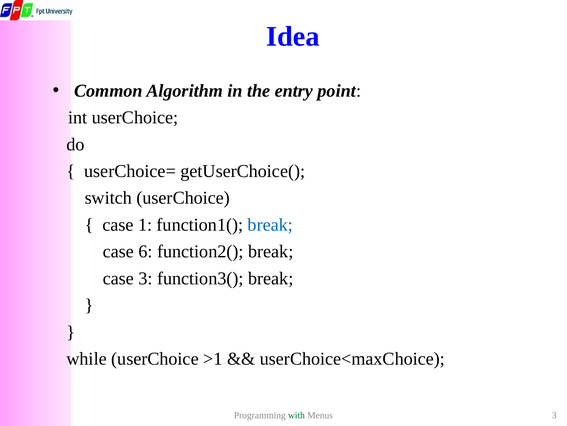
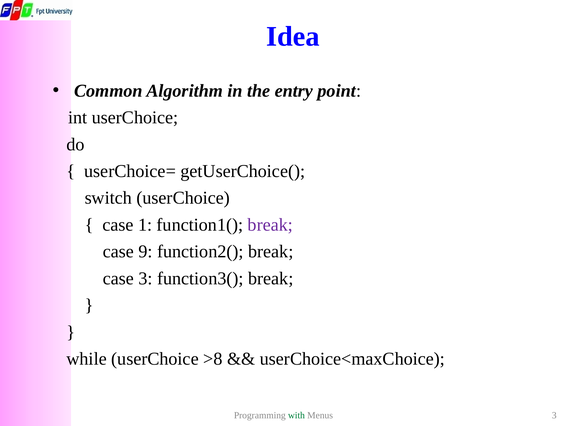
break colour: blue -> purple (270, 224)
6: 6 -> 9 (146, 251)
>1: >1 -> >8 (213, 358)
